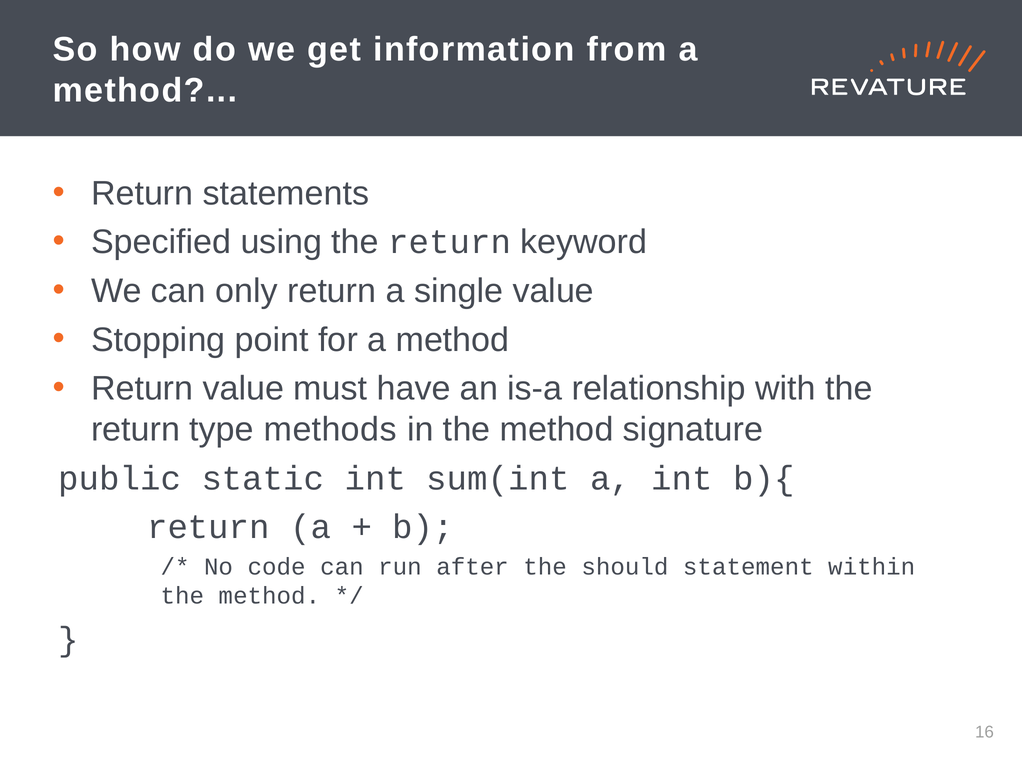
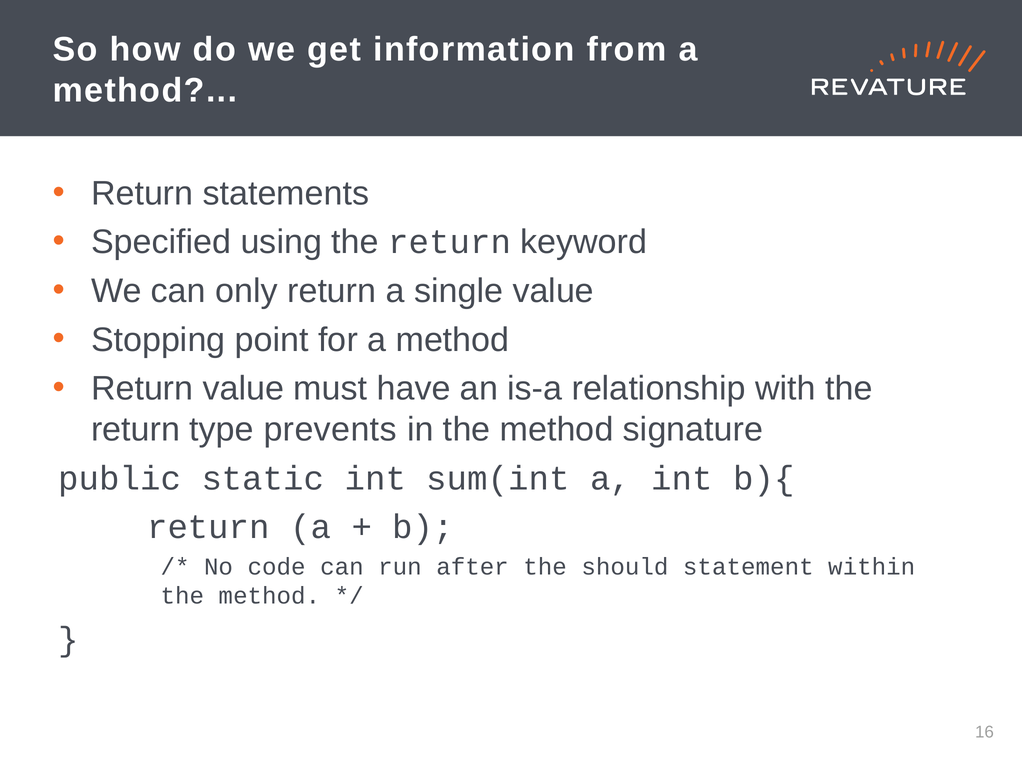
methods: methods -> prevents (330, 430)
